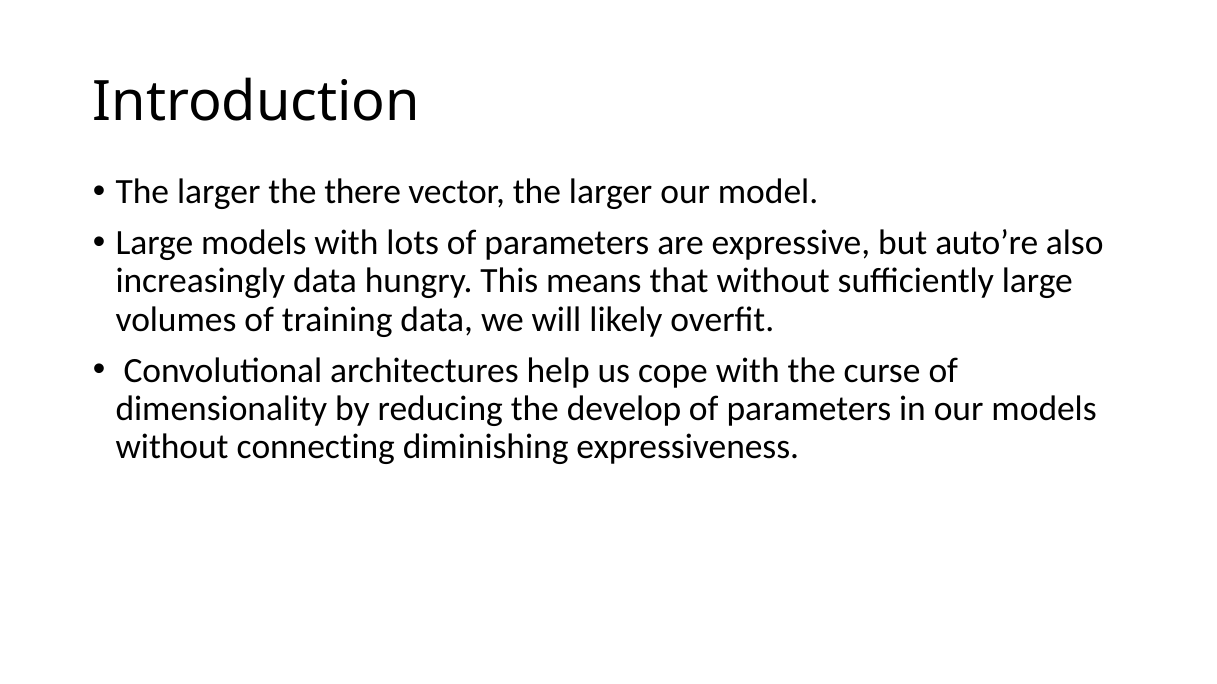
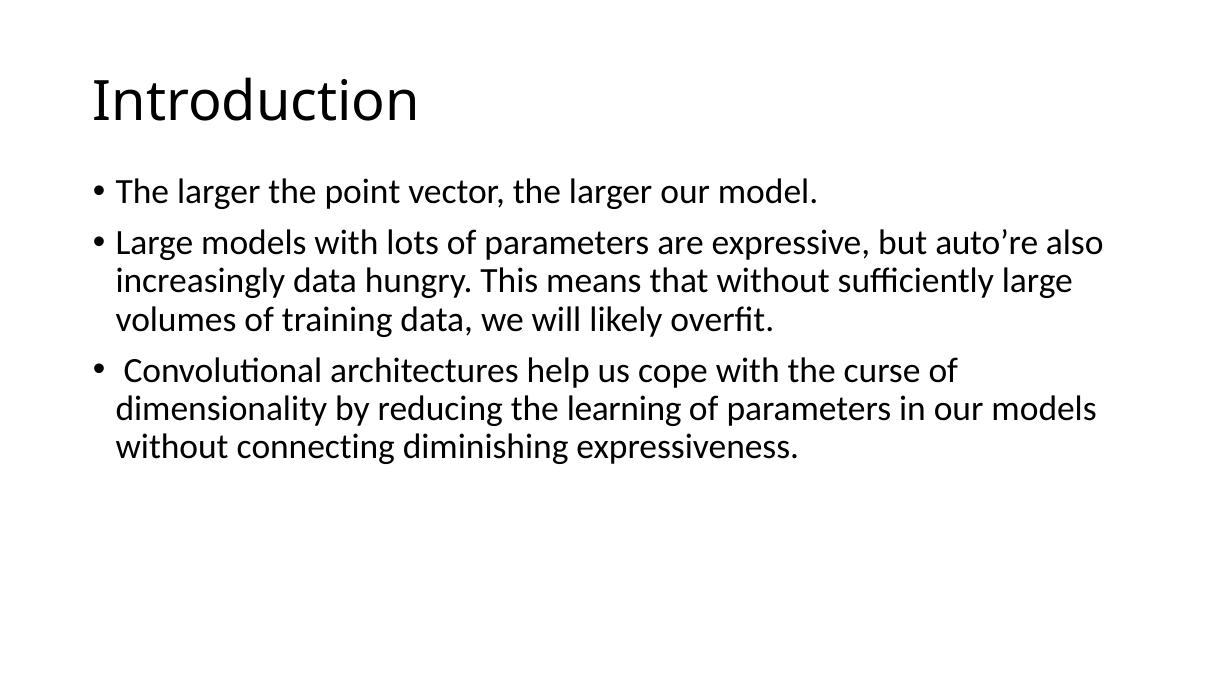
there: there -> point (362, 192)
develop: develop -> learning (624, 409)
